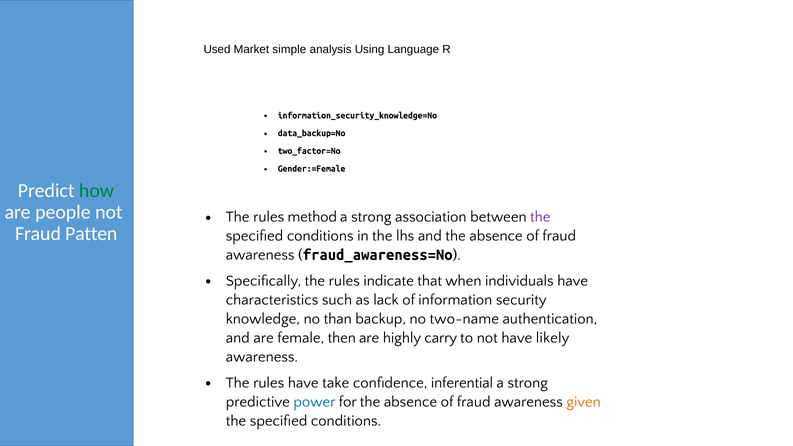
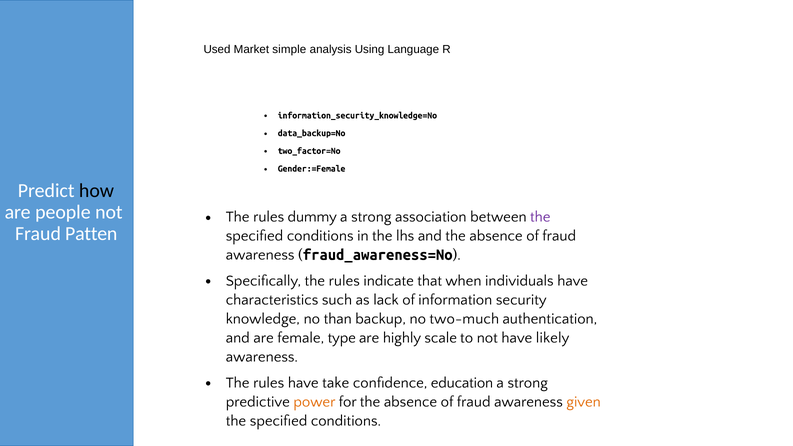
how colour: green -> black (96, 191)
method: method -> dummy (312, 217)
two-name: two-name -> two-much (464, 319)
then: then -> type (342, 338)
carry: carry -> scale (441, 338)
inferential: inferential -> education (462, 383)
power colour: blue -> orange (314, 402)
